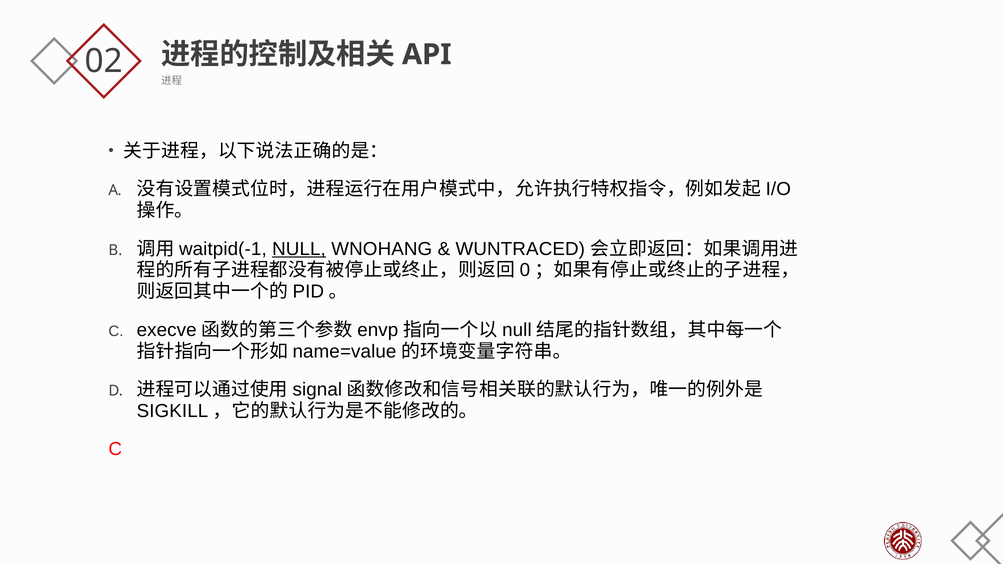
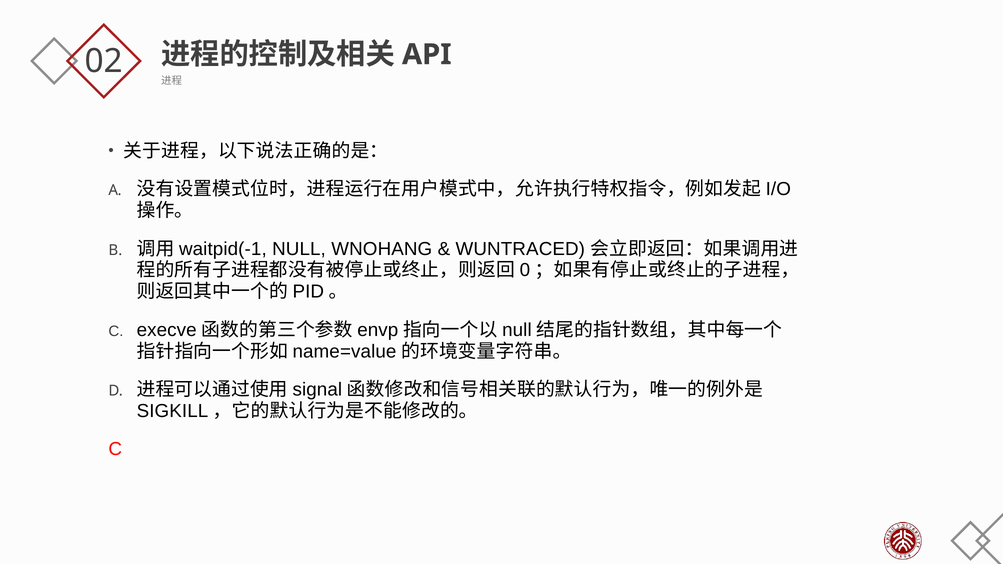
NULL underline: present -> none (299, 249)
